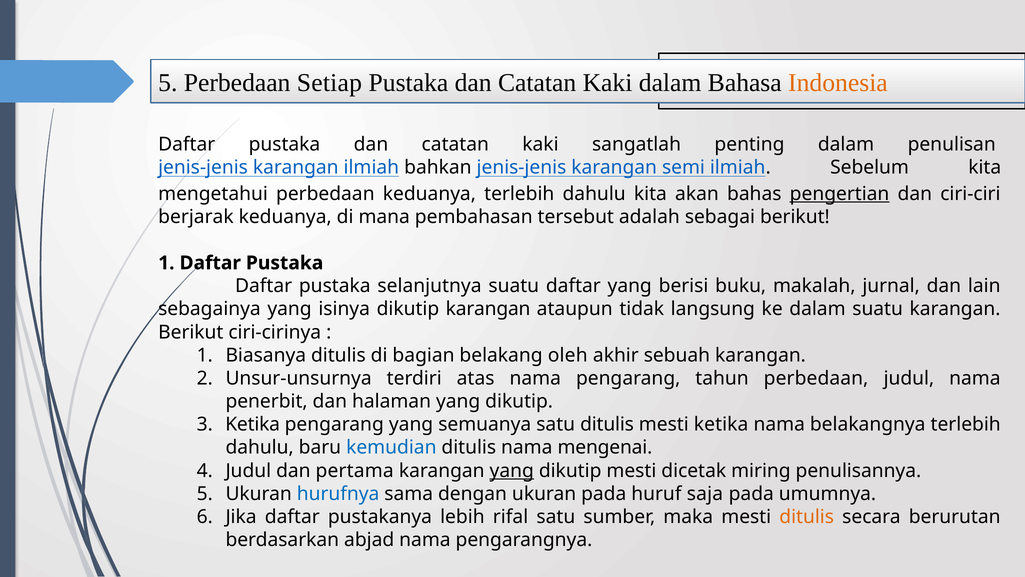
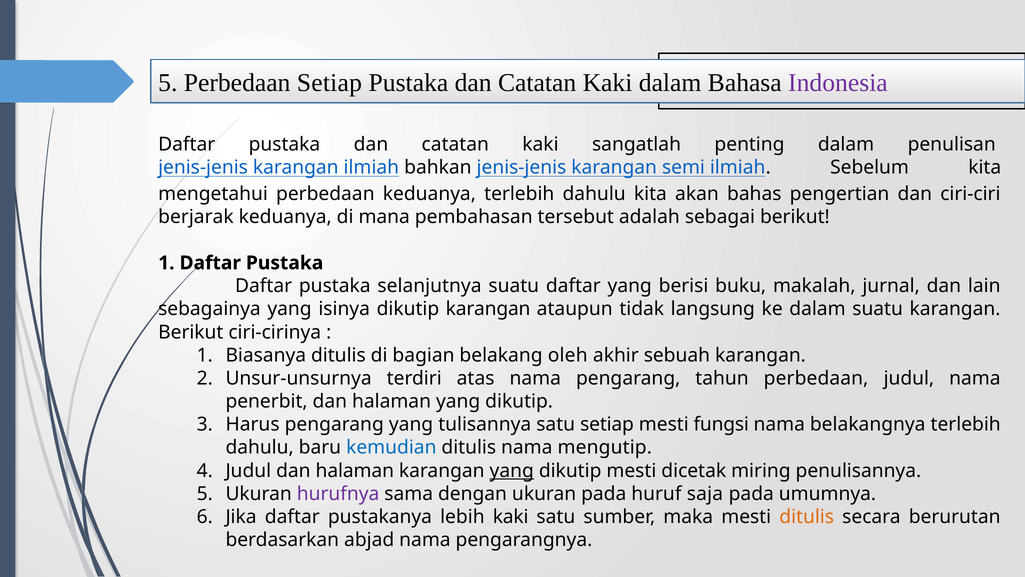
Indonesia colour: orange -> purple (838, 83)
pengertian underline: present -> none (840, 194)
Ketika: Ketika -> Harus (253, 424)
semuanya: semuanya -> tulisannya (485, 424)
satu ditulis: ditulis -> setiap (607, 424)
mesti ketika: ketika -> fungsi (721, 424)
mengenai: mengenai -> mengutip (605, 447)
Judul dan pertama: pertama -> halaman (355, 470)
hurufnya colour: blue -> purple (338, 493)
lebih rifal: rifal -> kaki (511, 516)
